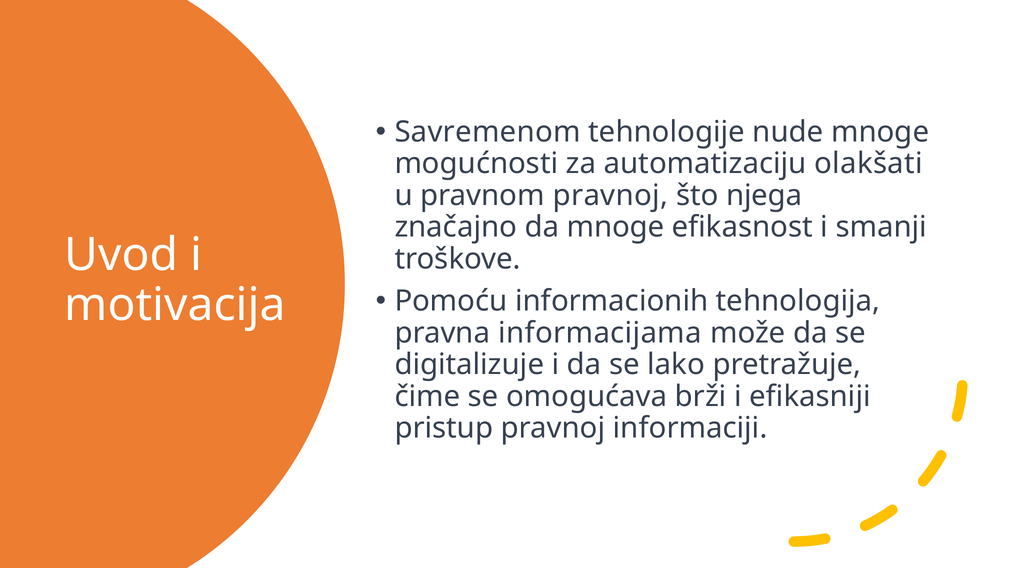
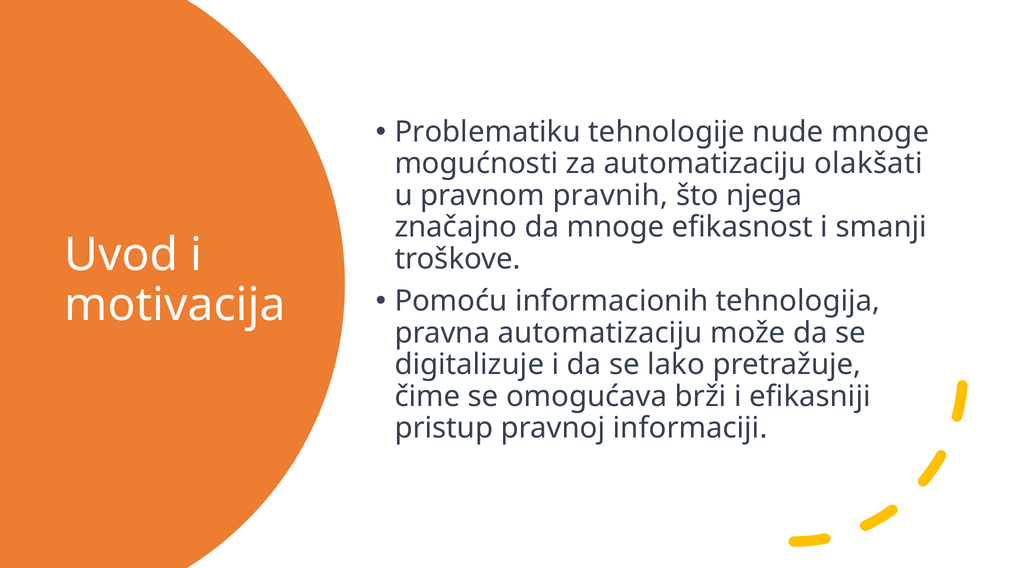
Savremenom: Savremenom -> Problematiku (488, 132)
pravnom pravnoj: pravnoj -> pravnih (610, 195)
pravna informacijama: informacijama -> automatizaciju (600, 333)
